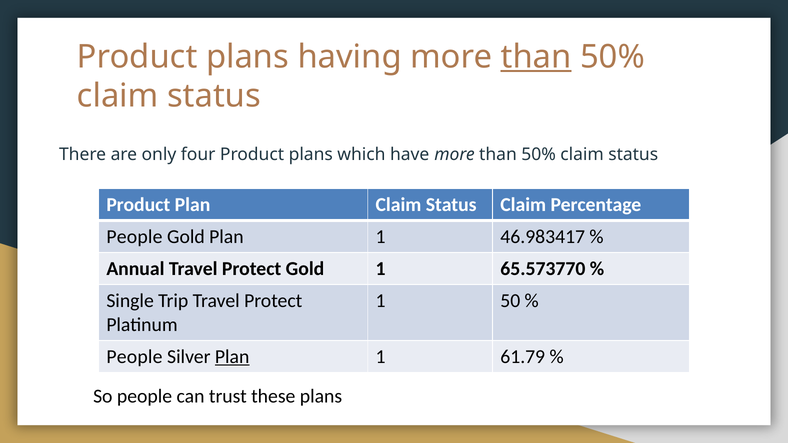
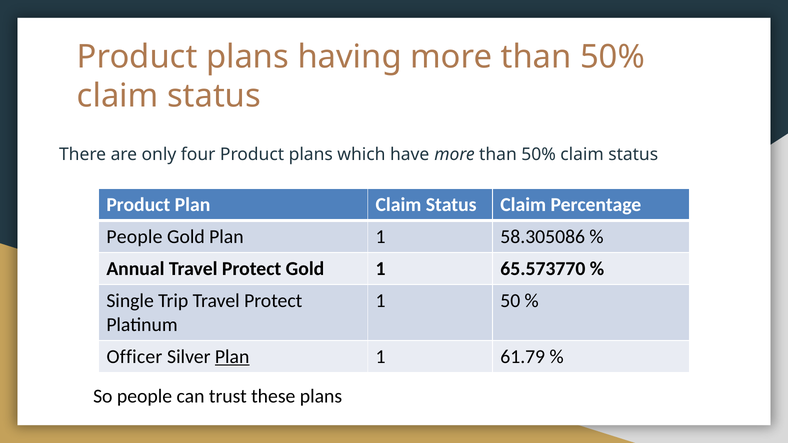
than underline: present -> none (536, 57)
46.983417: 46.983417 -> 58.305086 (543, 237)
People: People -> Officer (134, 357)
